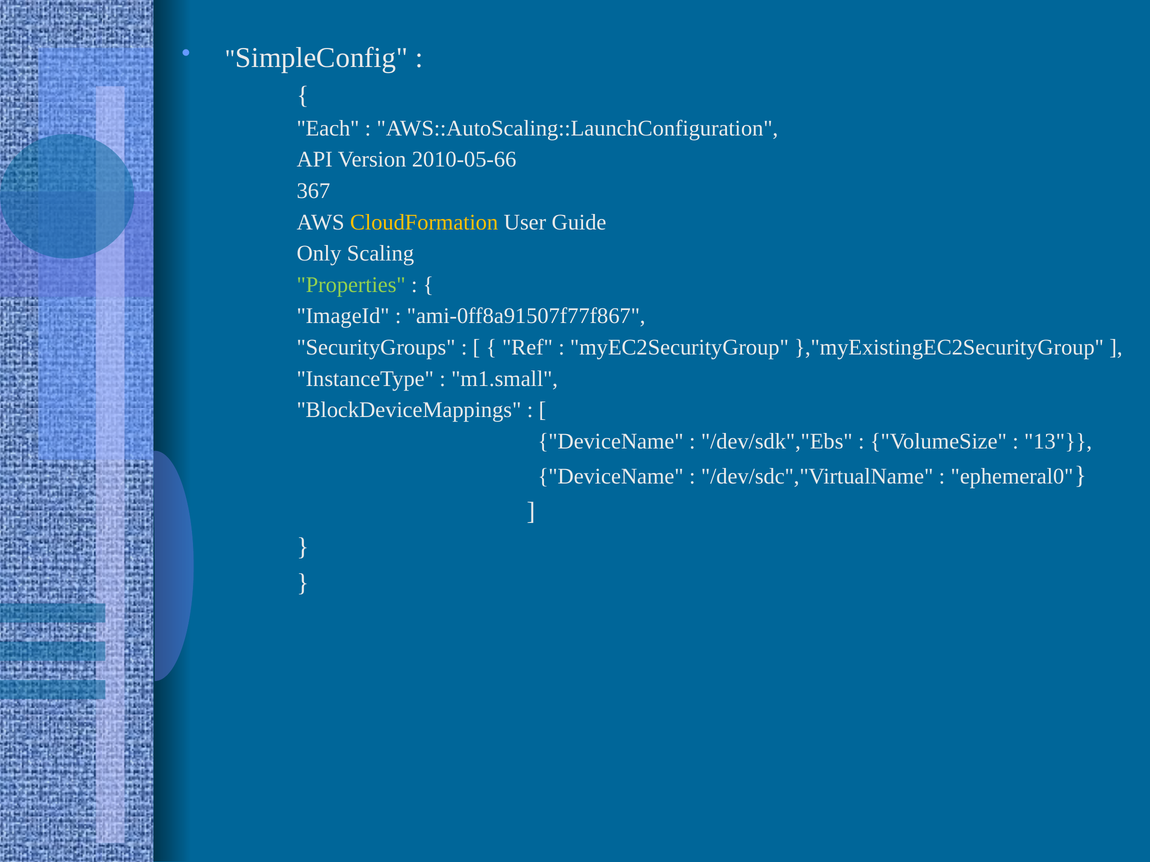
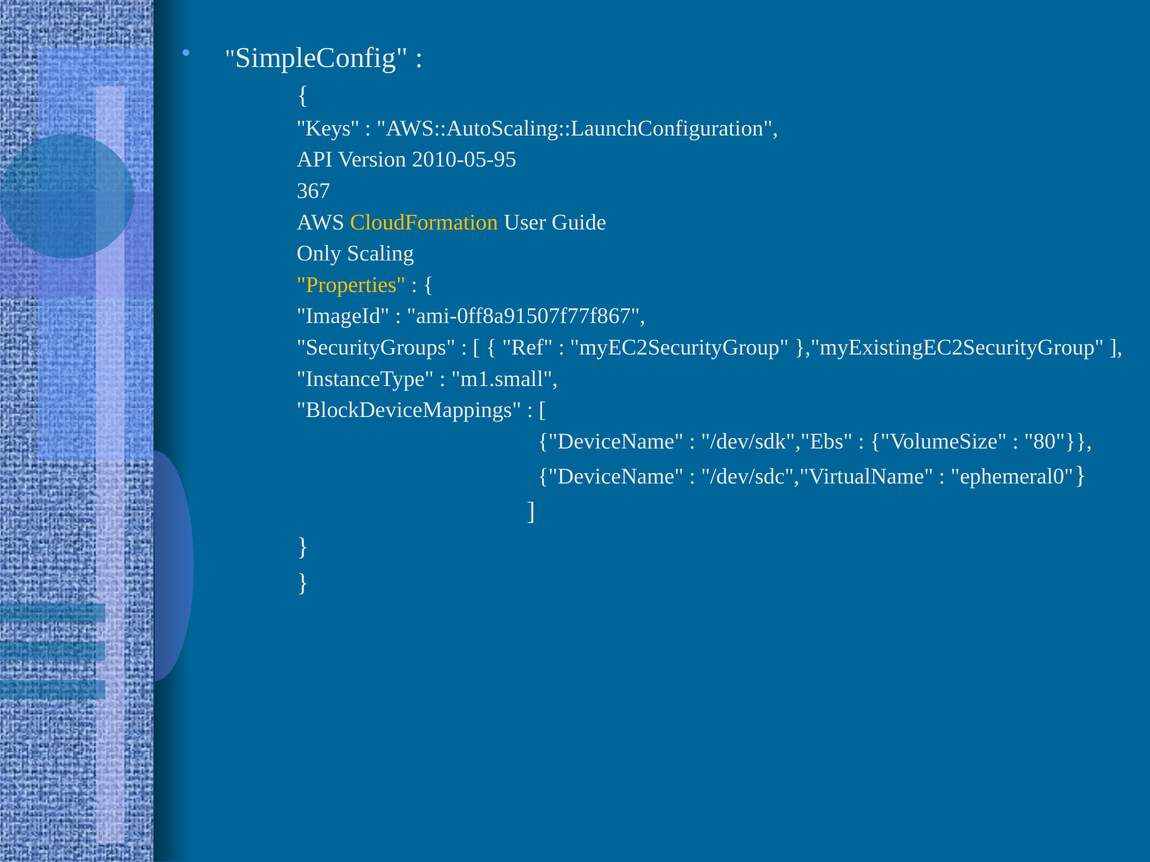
Each: Each -> Keys (328, 128)
2010-05-66: 2010-05-66 -> 2010-05-95 (464, 160)
Properties colour: light green -> yellow (351, 285)
13: 13 -> 80 (1058, 442)
